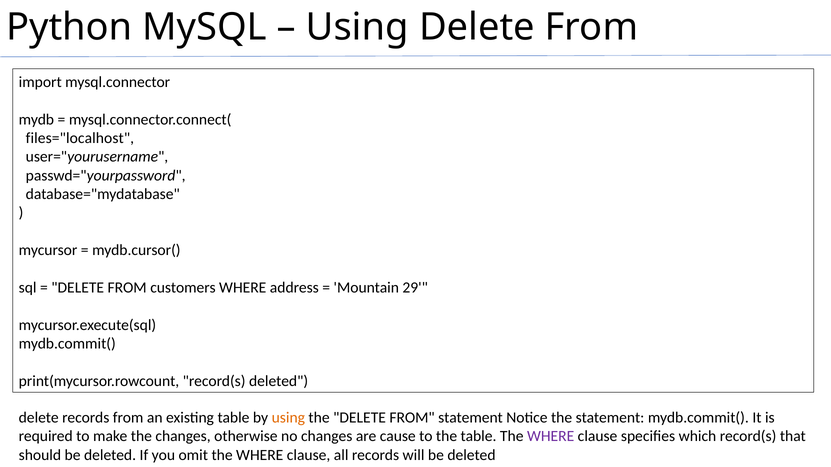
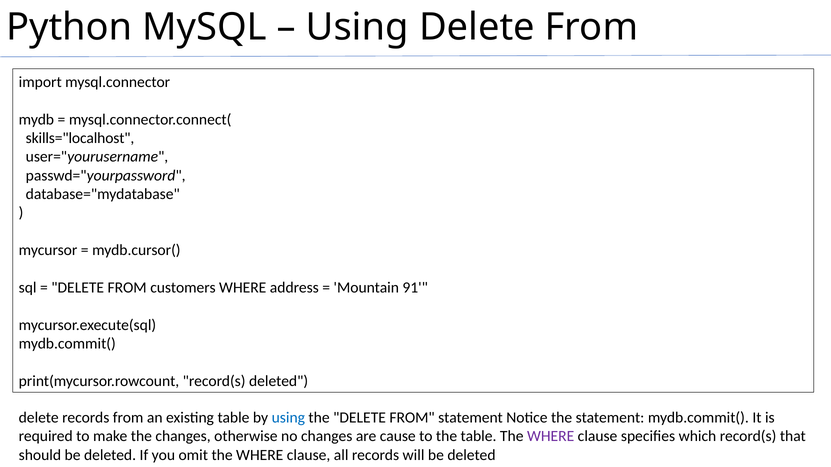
files="localhost: files="localhost -> skills="localhost (80, 138)
29: 29 -> 91 (415, 288)
using colour: orange -> blue (288, 418)
